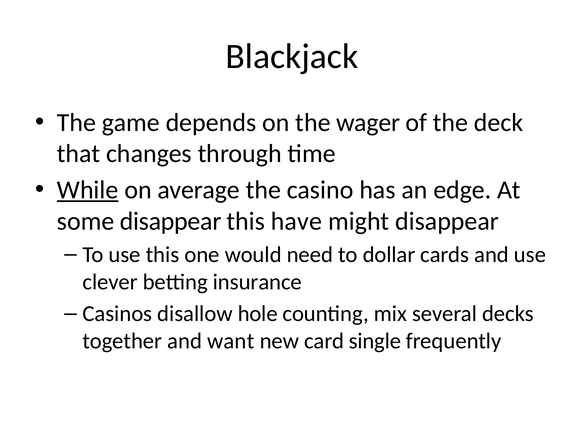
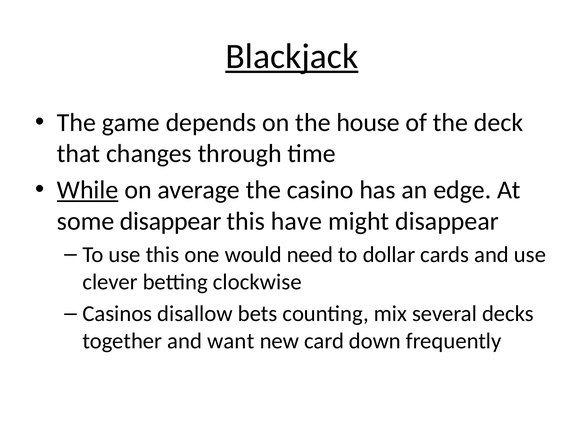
Blackjack underline: none -> present (292, 57)
wager: wager -> house (368, 123)
insurance: insurance -> clockwise (257, 282)
hole: hole -> bets (258, 314)
single: single -> down (375, 341)
